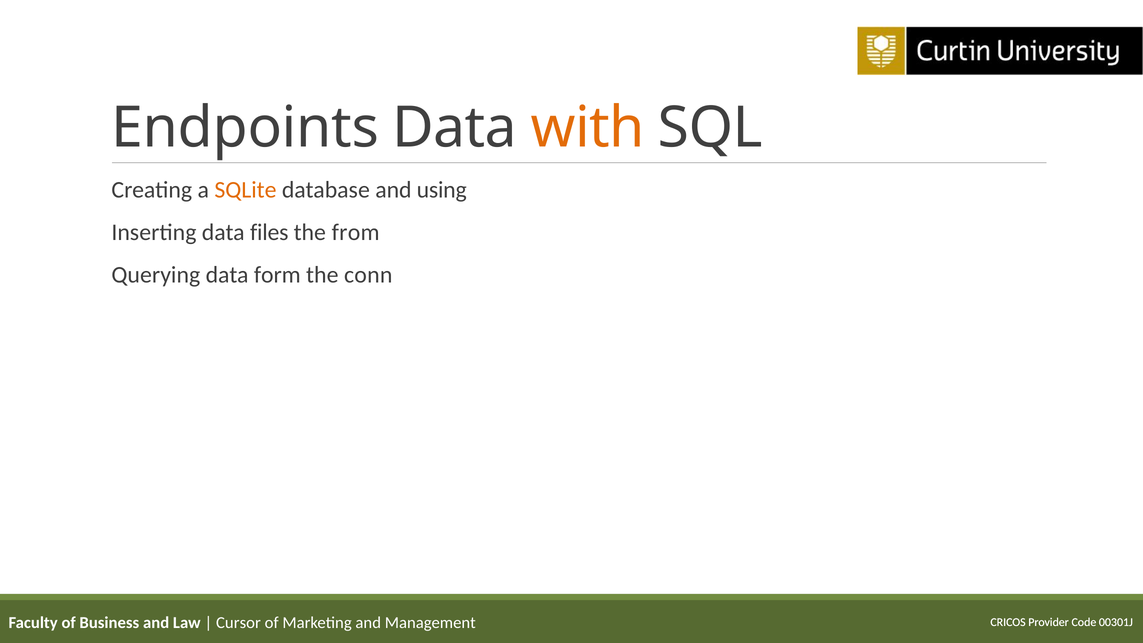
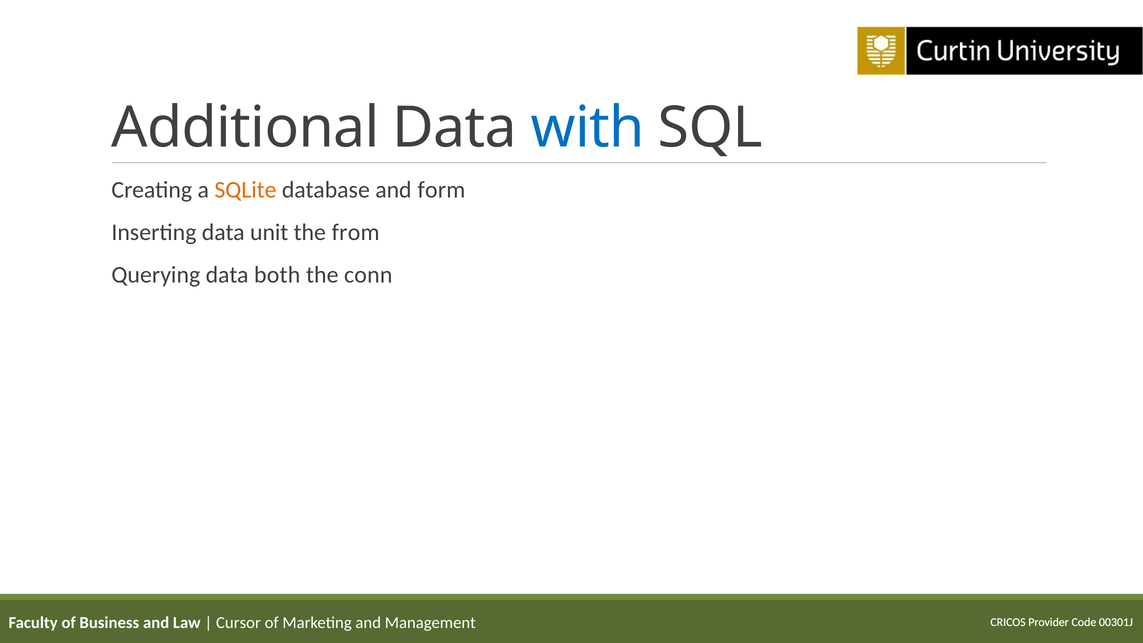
Endpoints: Endpoints -> Additional (245, 128)
with colour: orange -> blue (588, 128)
using: using -> form (441, 190)
files: files -> unit (269, 232)
form: form -> both (277, 275)
